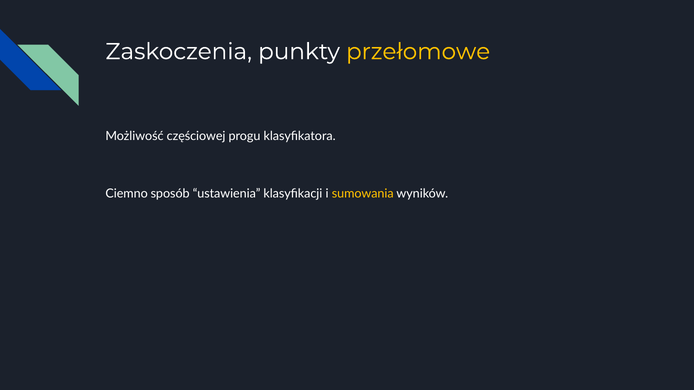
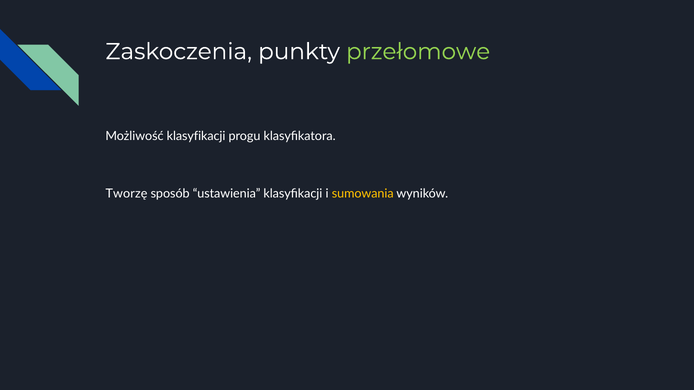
przełomowe colour: yellow -> light green (418, 52)
Możliwość częściowej: częściowej -> klasyfikacji (196, 136)
Ciemno: Ciemno -> Tworzę (127, 194)
